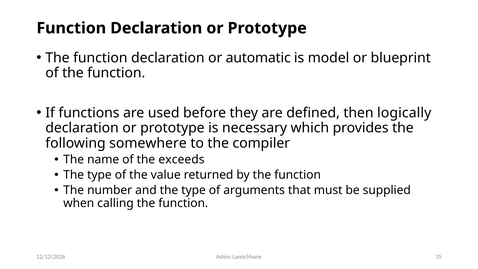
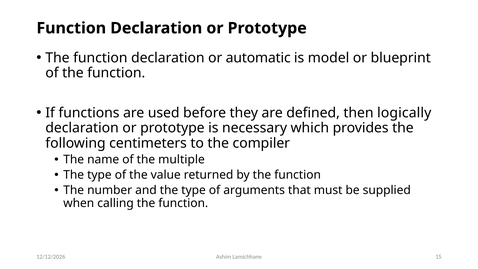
somewhere: somewhere -> centimeters (148, 143)
exceeds: exceeds -> multiple (182, 159)
